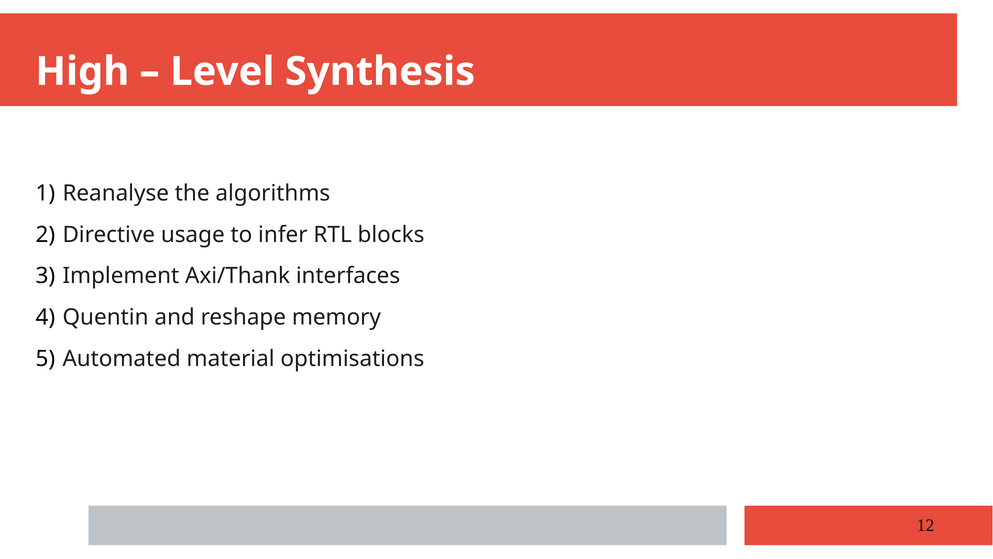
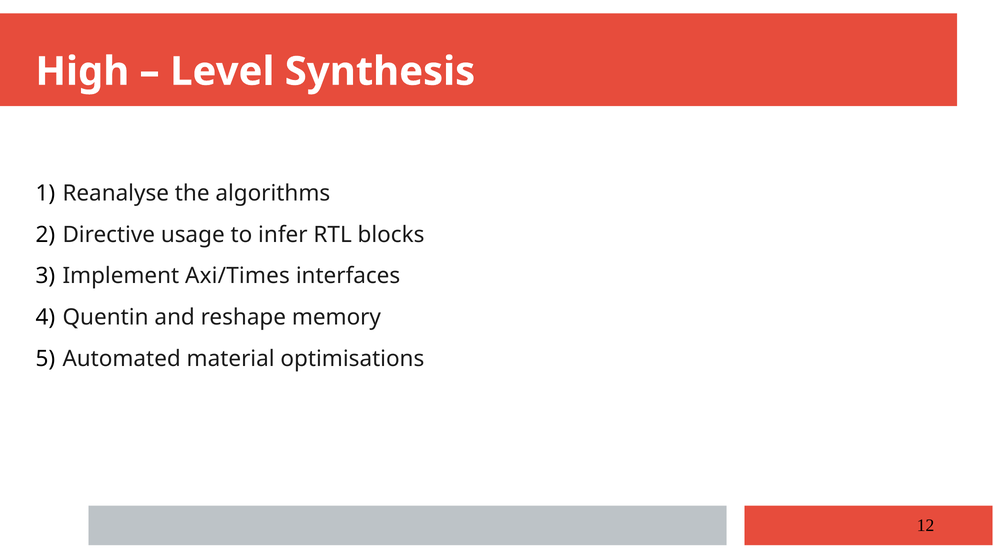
Axi/Thank: Axi/Thank -> Axi/Times (237, 276)
